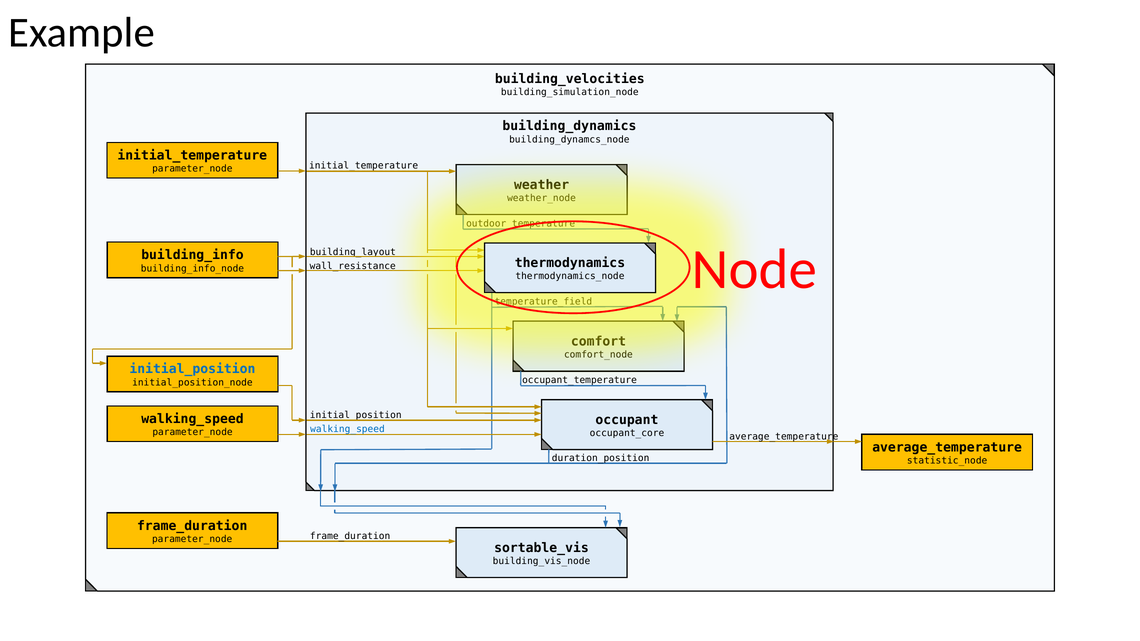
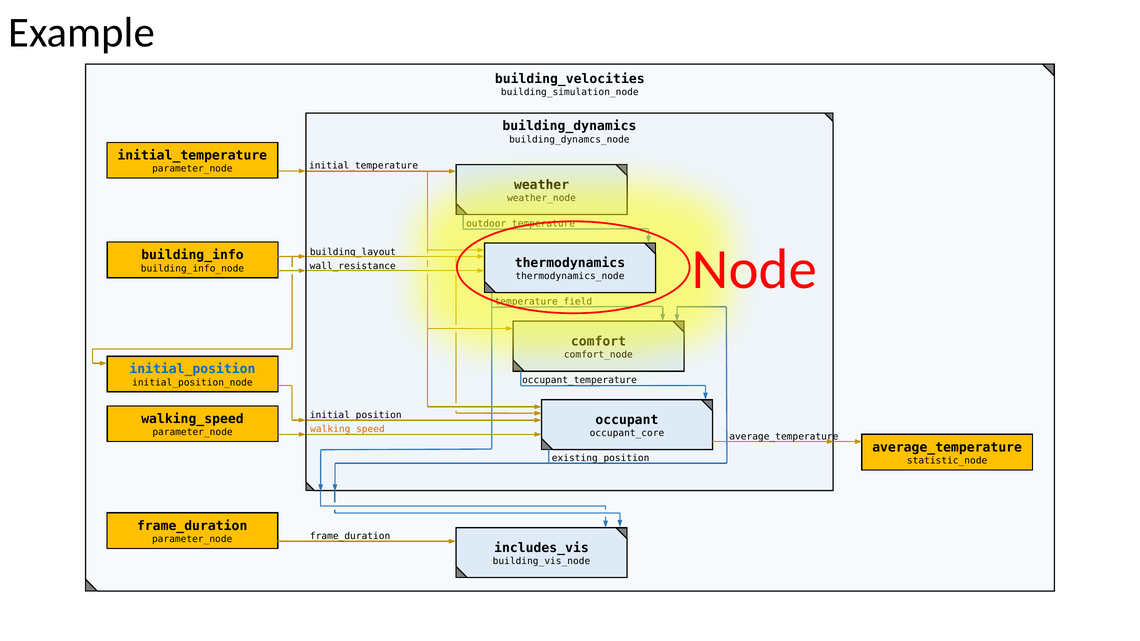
walking_speed colour: blue -> orange (348, 429)
duration_position: duration_position -> existing_position (601, 458)
sortable_vis: sortable_vis -> includes_vis (541, 548)
